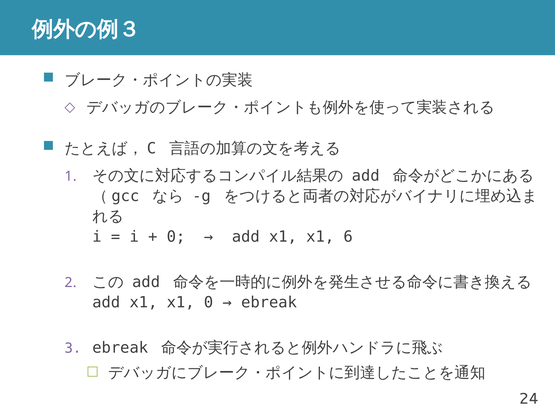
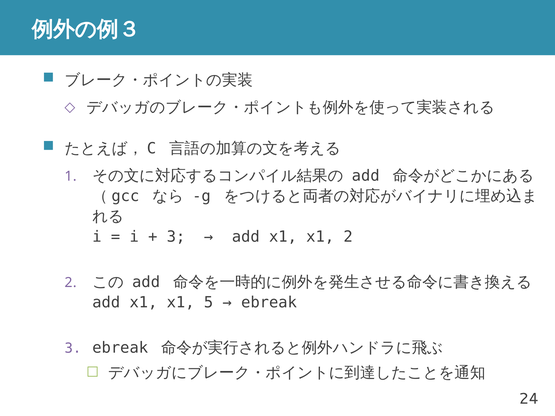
0: 0 -> 3 (176, 237)
x1 6: 6 -> 2 (348, 237)
x1 0: 0 -> 5 (209, 303)
